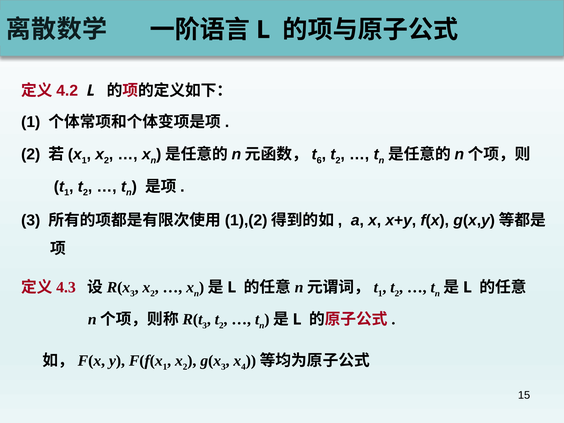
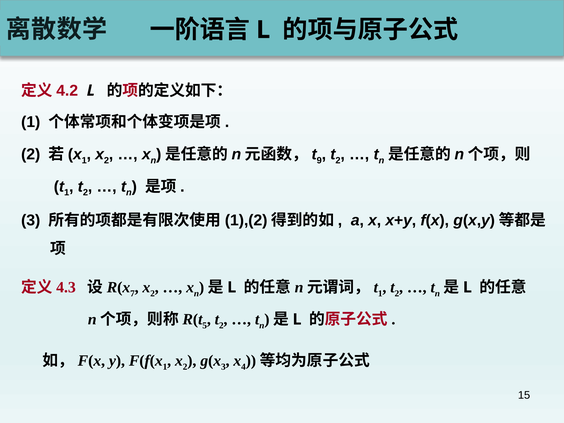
6: 6 -> 9 (319, 161)
3: 3 -> 7 (132, 293)
3: 3 -> 5 (205, 325)
